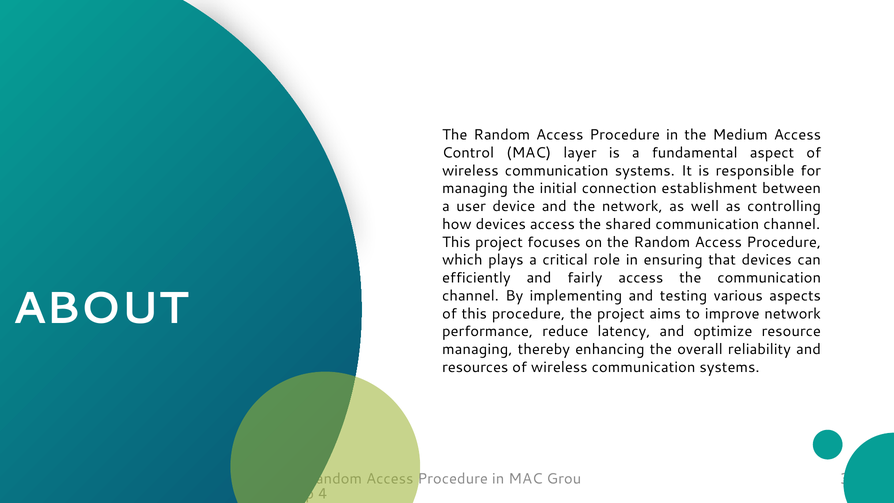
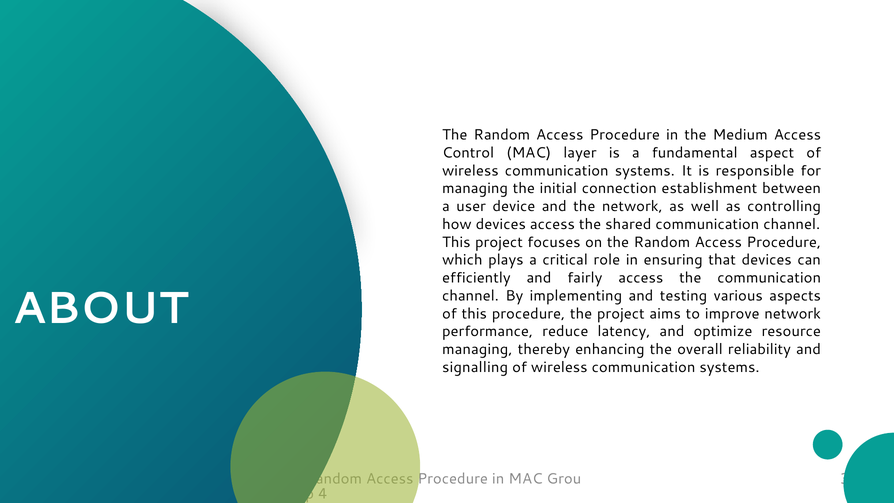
resources: resources -> signalling (475, 367)
